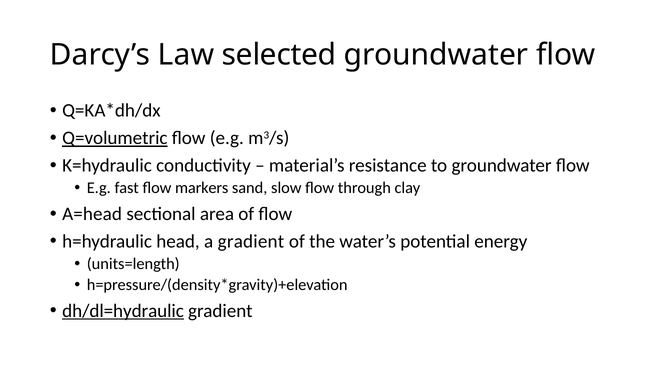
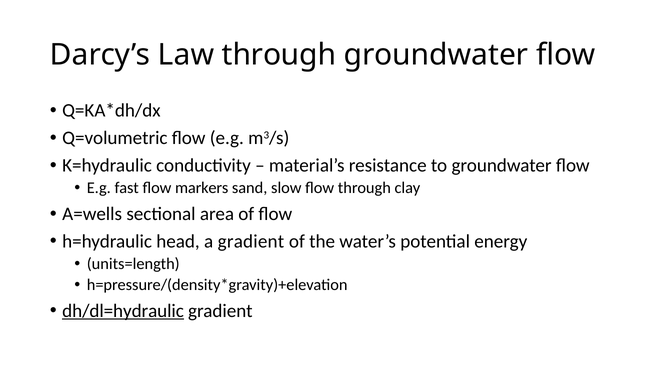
Law selected: selected -> through (279, 55)
Q=volumetric underline: present -> none (115, 138)
A=head: A=head -> A=wells (92, 214)
